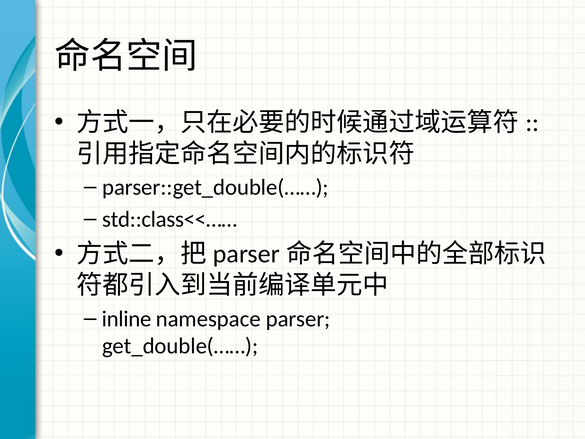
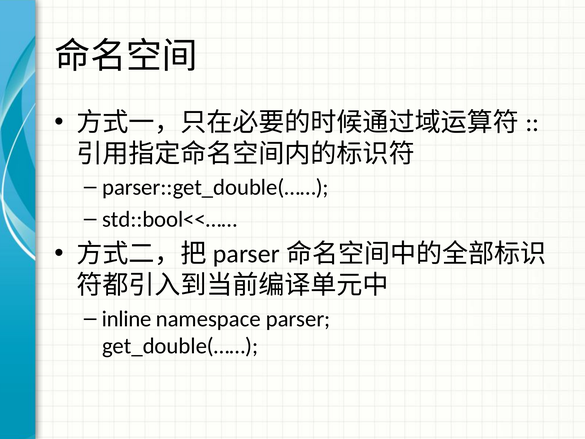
std::class<<……: std::class<<…… -> std::bool<<…… (170, 219)
